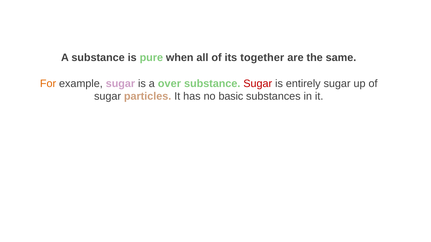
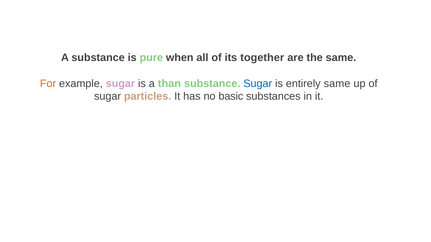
over: over -> than (169, 84)
Sugar colour: red -> blue (258, 84)
entirely sugar: sugar -> same (337, 84)
